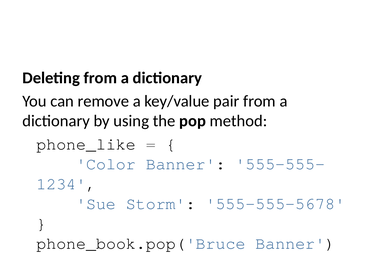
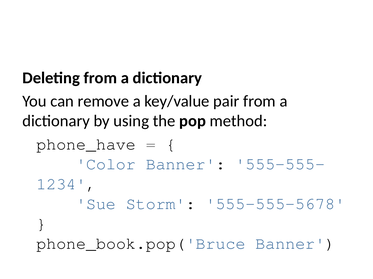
phone_like: phone_like -> phone_have (86, 145)
